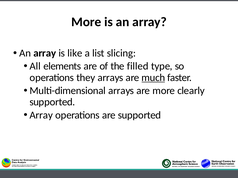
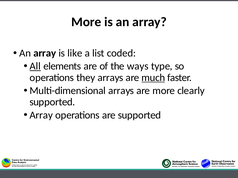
slicing: slicing -> coded (121, 53)
All underline: none -> present (35, 66)
filled: filled -> ways (138, 66)
